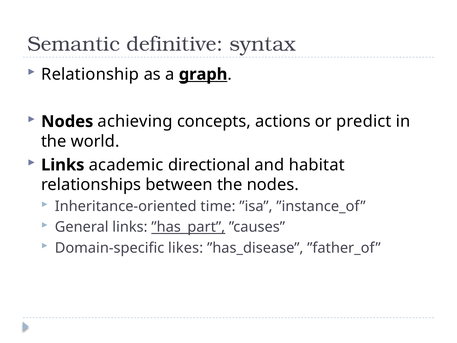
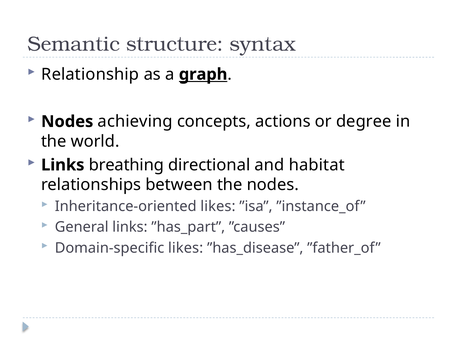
definitive: definitive -> structure (175, 44)
predict: predict -> degree (364, 121)
academic: academic -> breathing (126, 165)
Inheritance-oriented time: time -> likes (218, 206)
”has_part underline: present -> none (188, 227)
